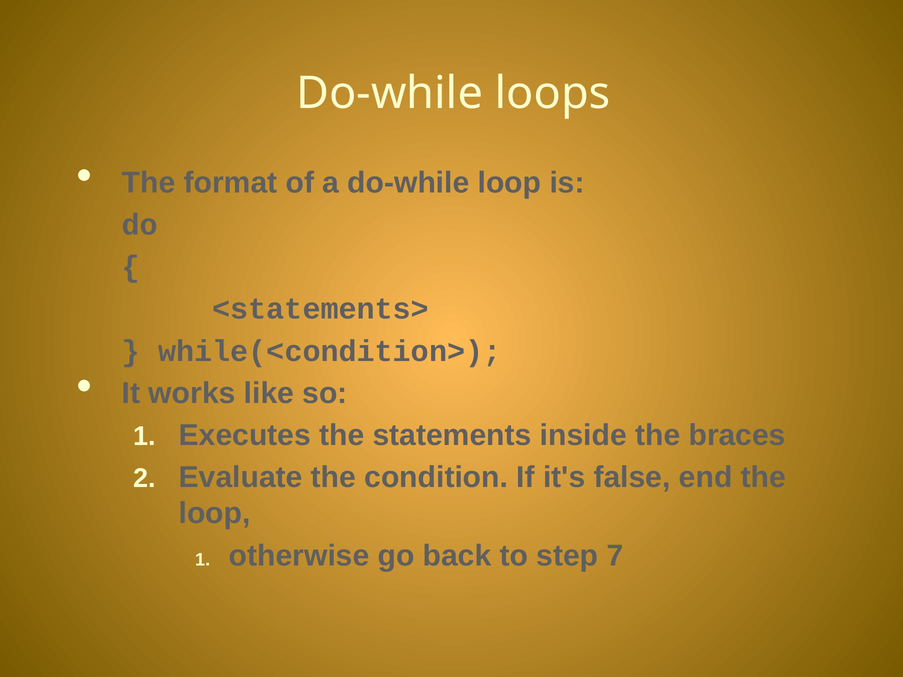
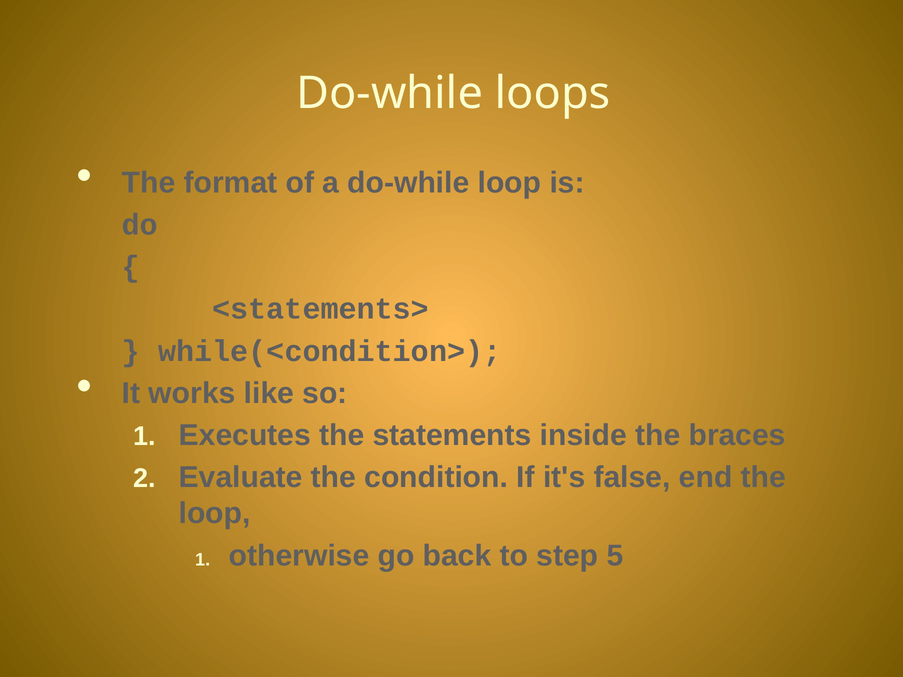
7: 7 -> 5 (615, 556)
